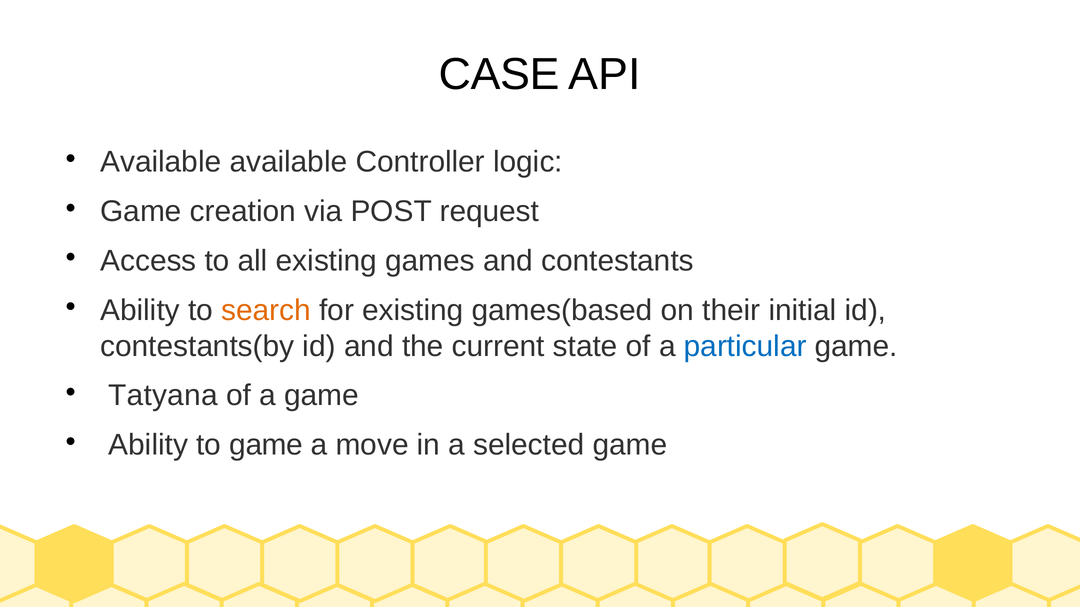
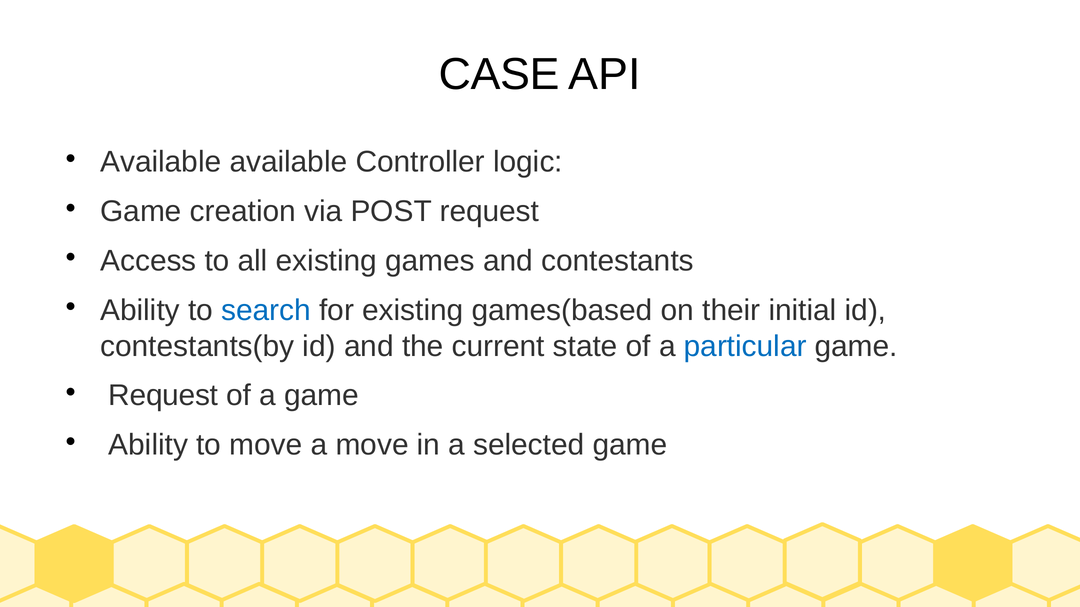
search colour: orange -> blue (266, 311)
Tatyana: Tatyana -> Request (163, 396)
to game: game -> move (266, 445)
